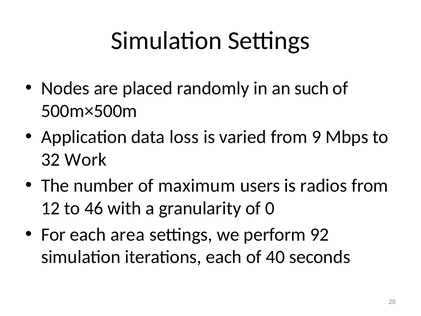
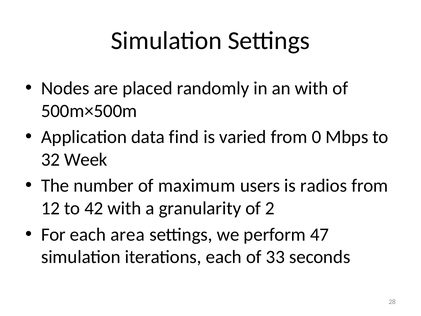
an such: such -> with (312, 88)
loss: loss -> find (184, 137)
9: 9 -> 0 (316, 137)
Work: Work -> Week (86, 159)
46: 46 -> 42 (94, 208)
0: 0 -> 2 (270, 208)
92: 92 -> 47 (320, 234)
40: 40 -> 33 (275, 257)
